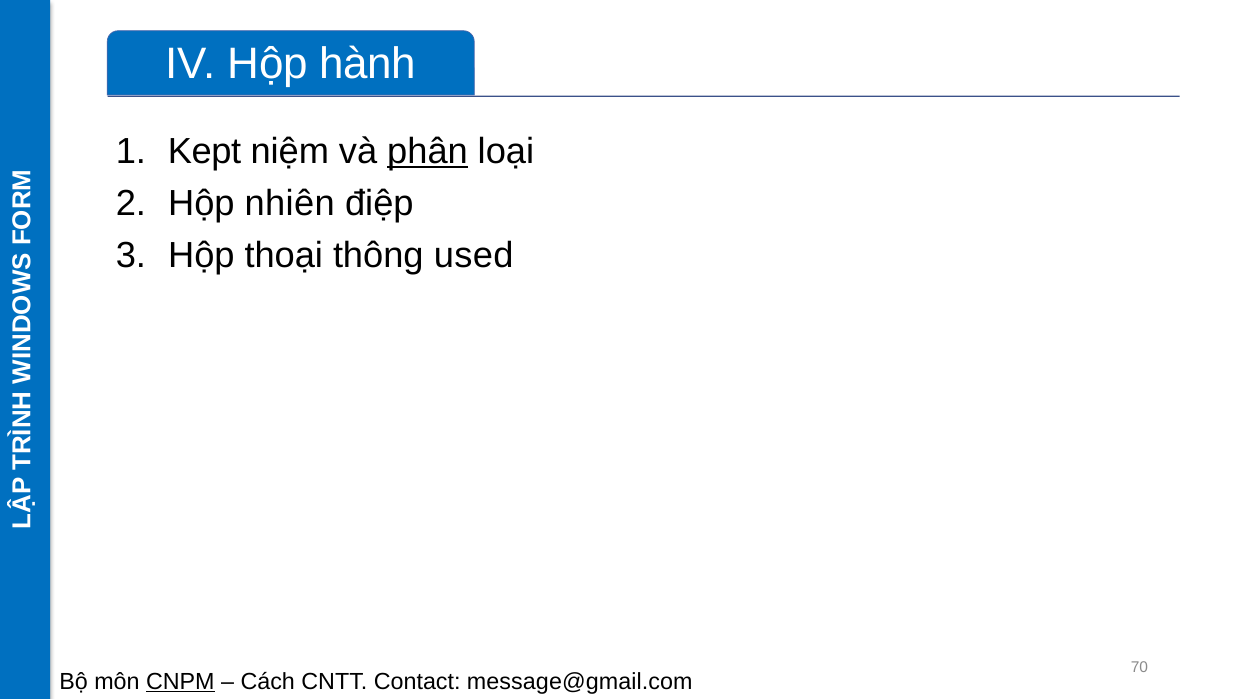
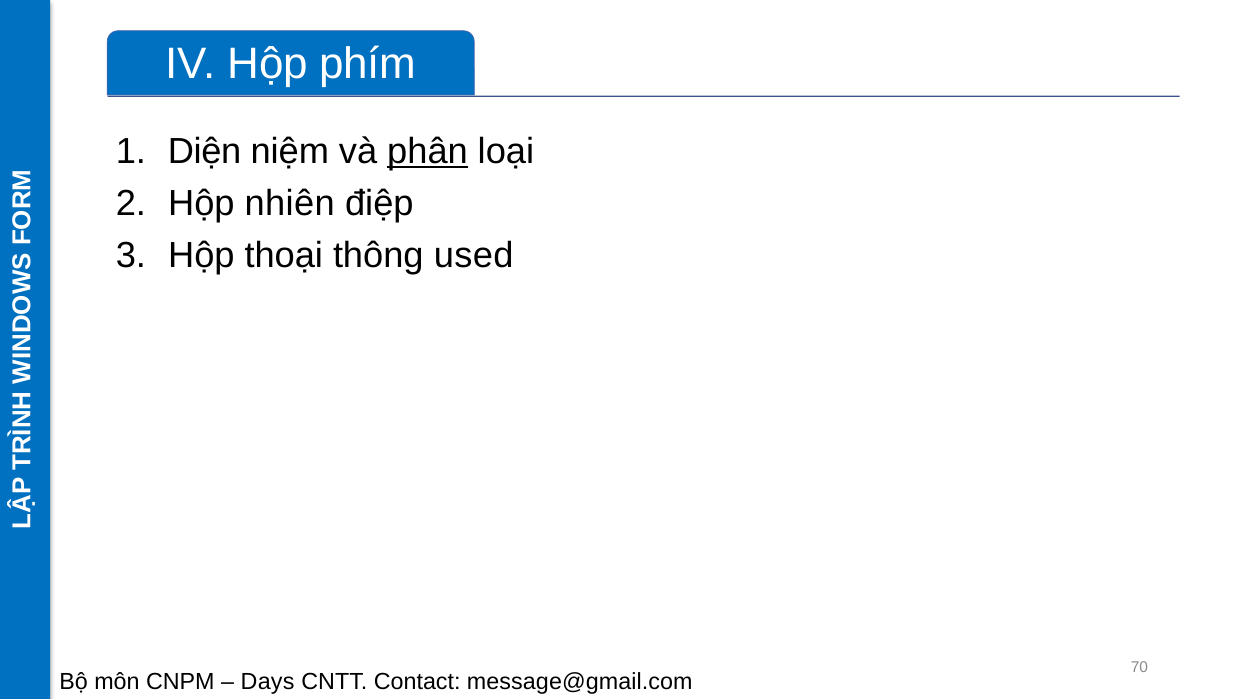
hành: hành -> phím (368, 64)
Kept: Kept -> Diện (205, 152)
CNPM underline: present -> none (180, 682)
Cách: Cách -> Days (268, 682)
